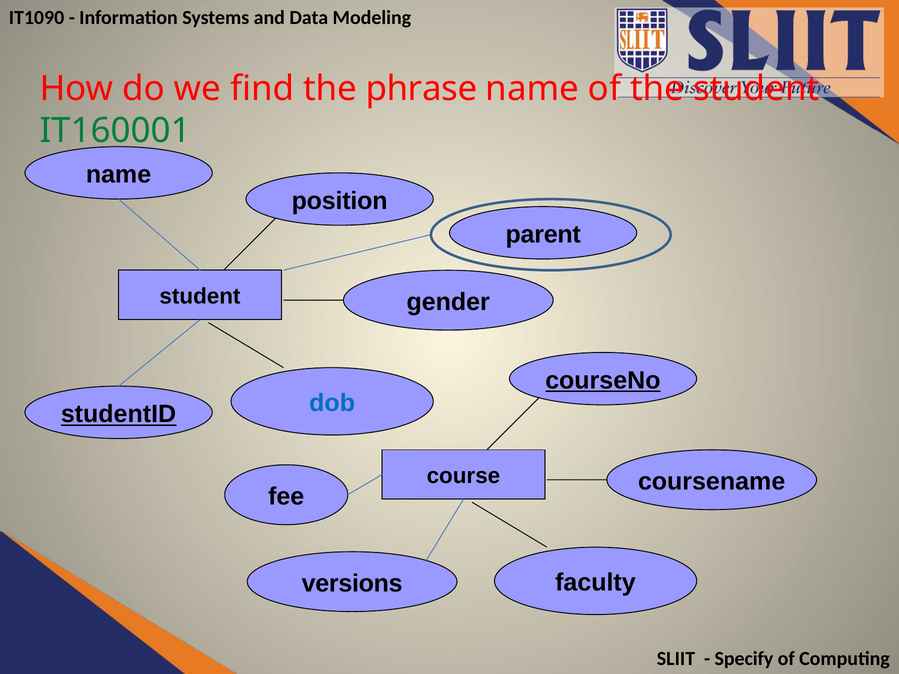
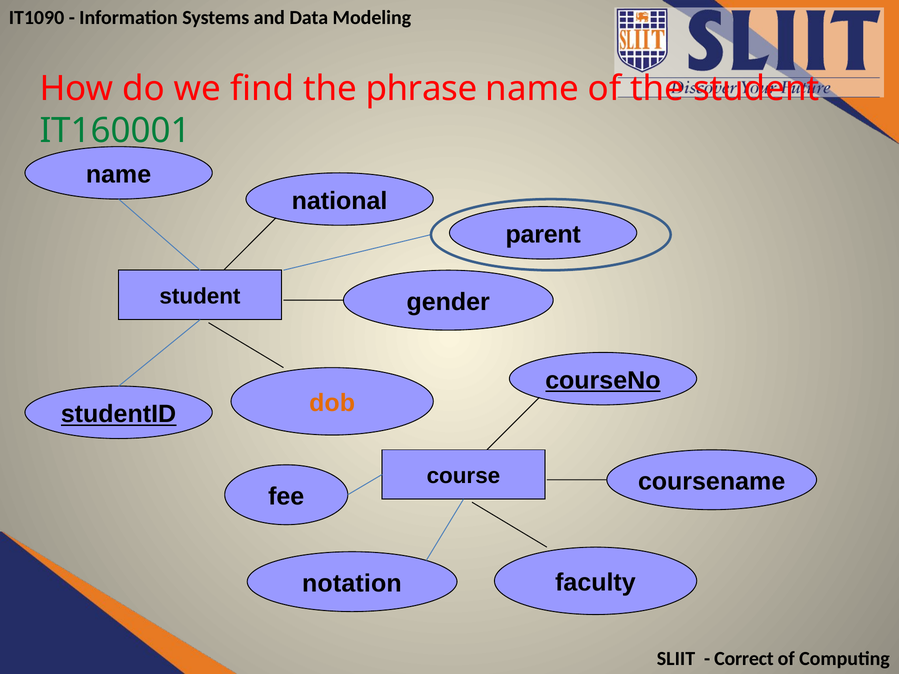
position: position -> national (340, 201)
dob colour: blue -> orange (332, 403)
versions: versions -> notation (352, 584)
Specify: Specify -> Correct (744, 659)
